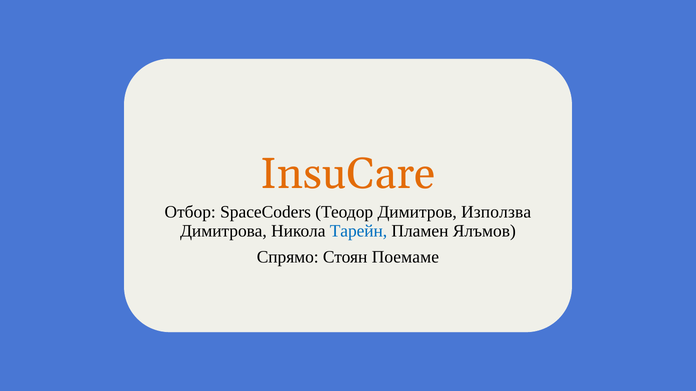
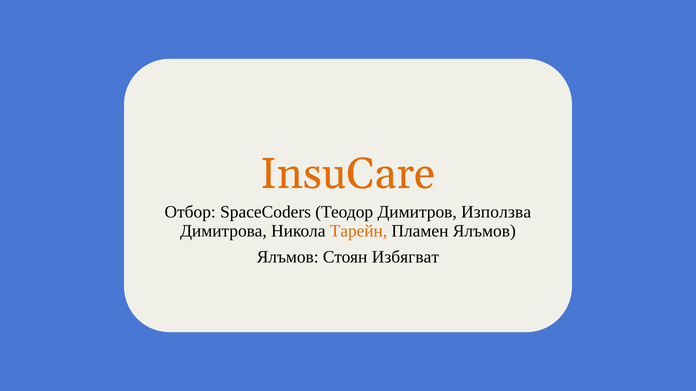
Тарейн colour: blue -> orange (359, 231)
Спрямо: Спрямо -> Ялъмов (288, 257)
Поемаме: Поемаме -> Избягват (405, 257)
